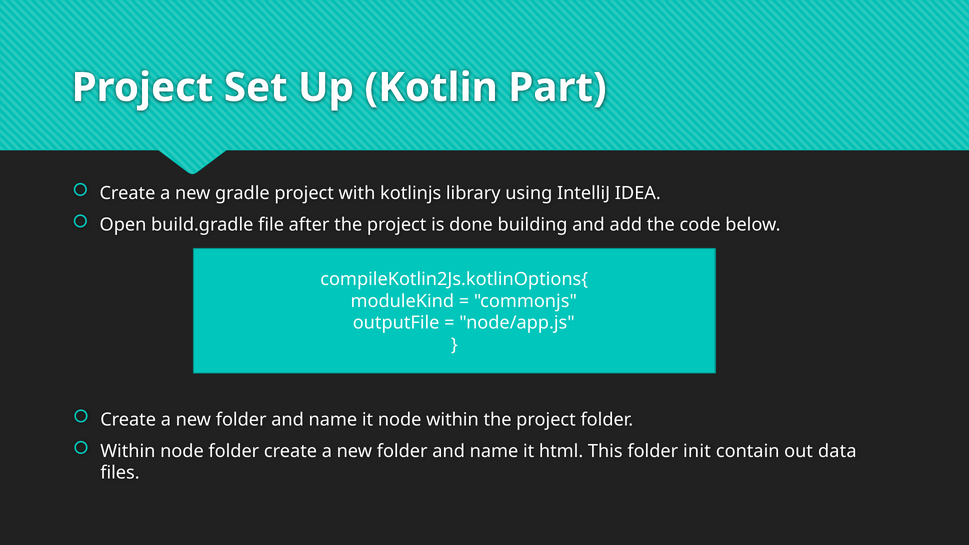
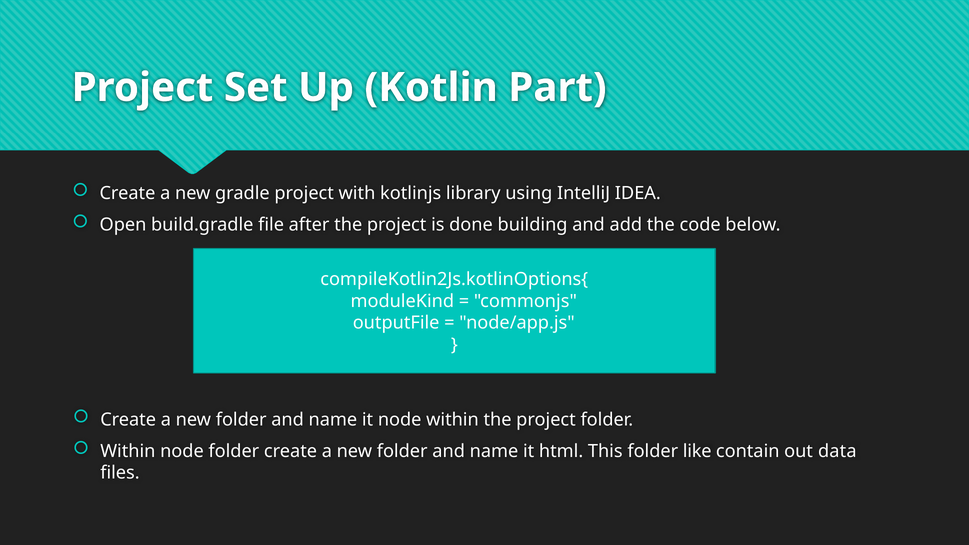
init: init -> like (697, 451)
